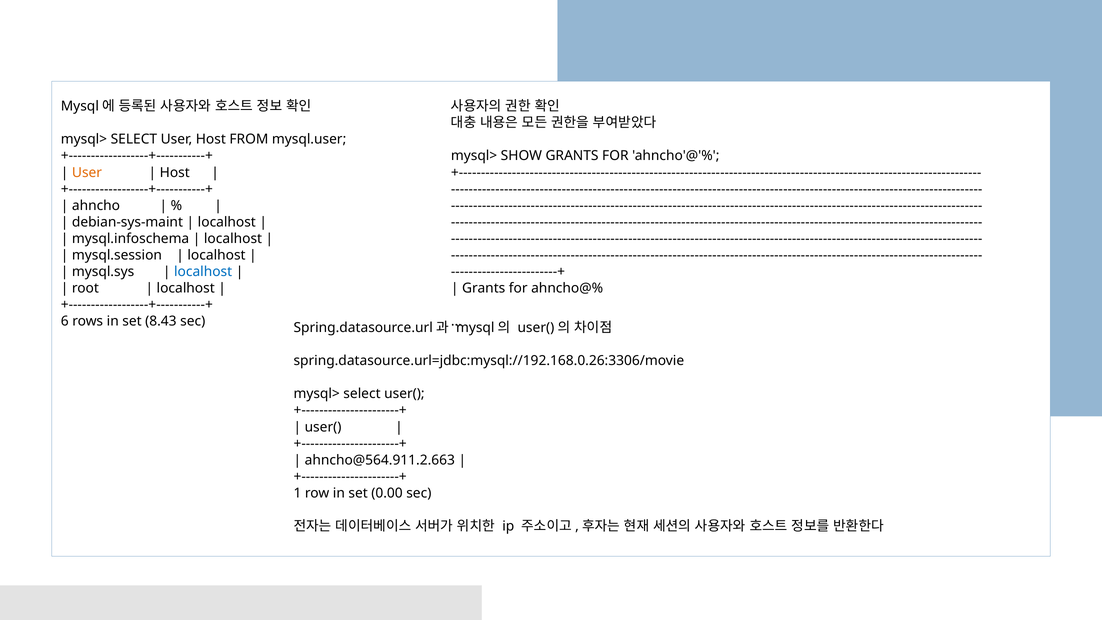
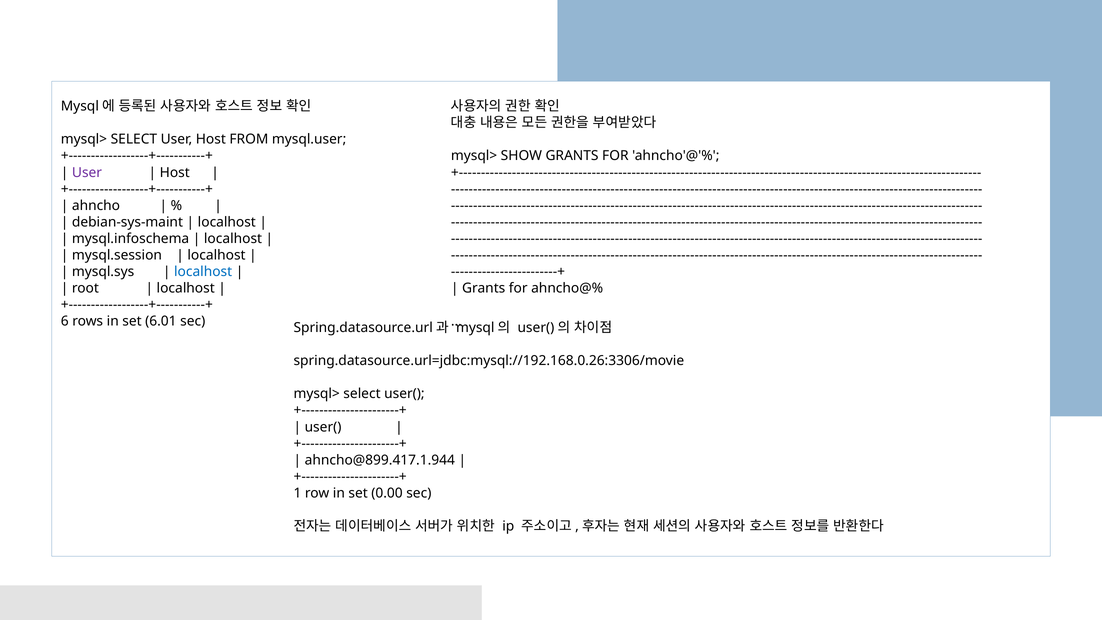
User colour: orange -> purple (87, 172)
8.43: 8.43 -> 6.01 (161, 321)
ahncho@564.911.2.663: ahncho@564.911.2.663 -> ahncho@899.417.1.944 (380, 460)
